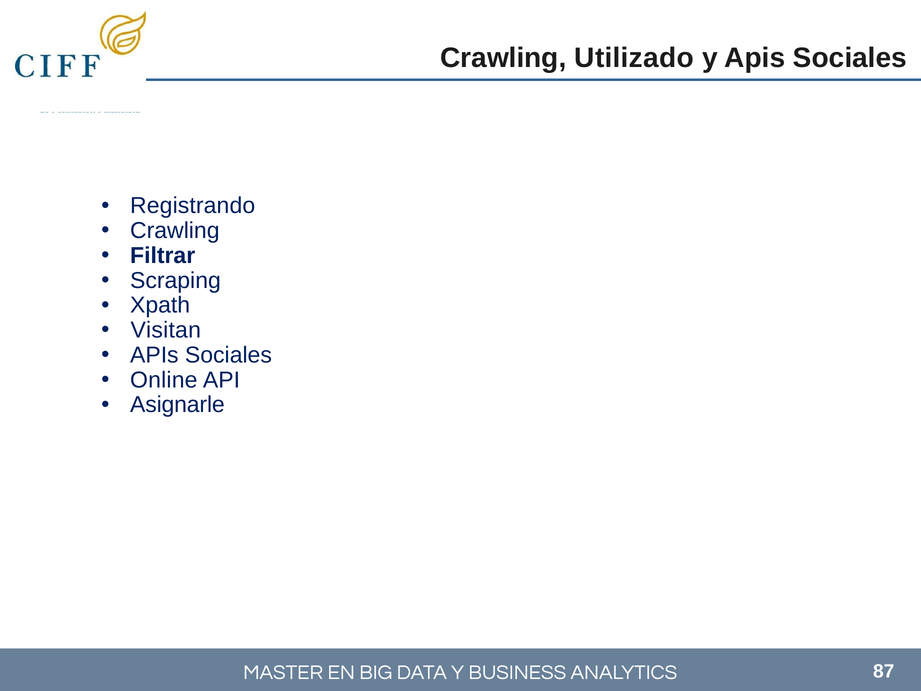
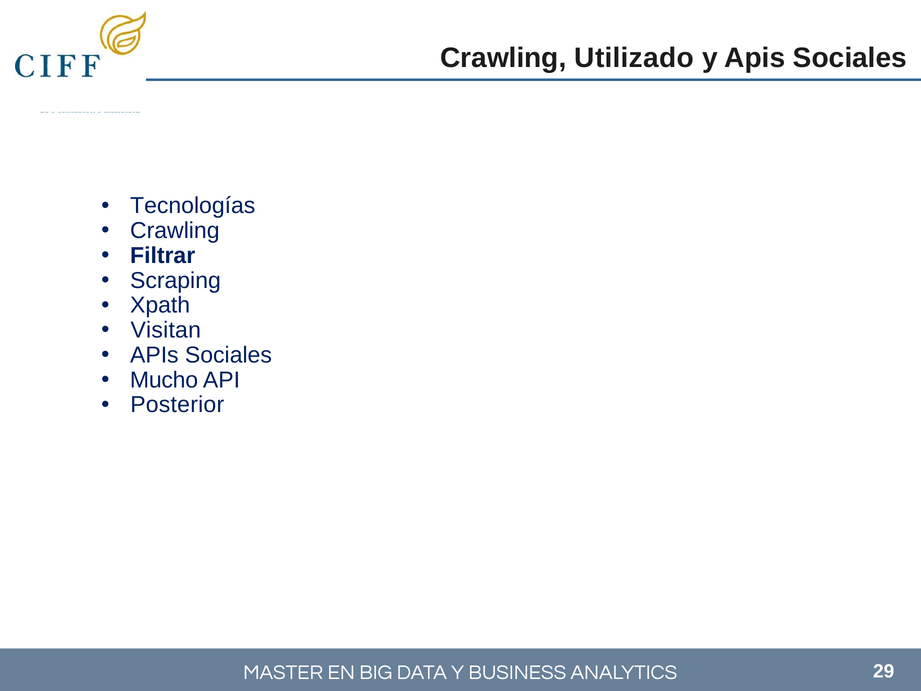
Registrando: Registrando -> Tecnologías (193, 206)
Online: Online -> Mucho (164, 380)
Asignarle: Asignarle -> Posterior (177, 405)
87: 87 -> 29 (884, 671)
